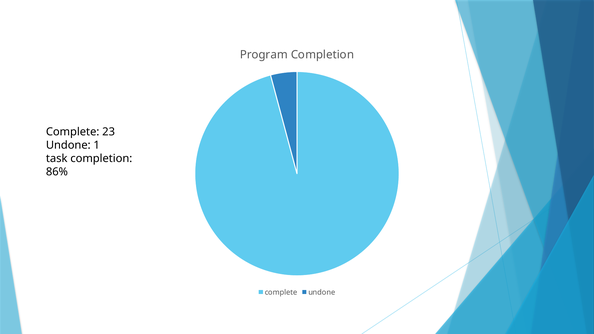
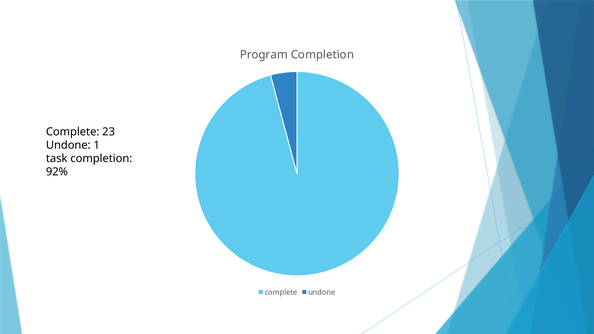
86%: 86% -> 92% (57, 172)
